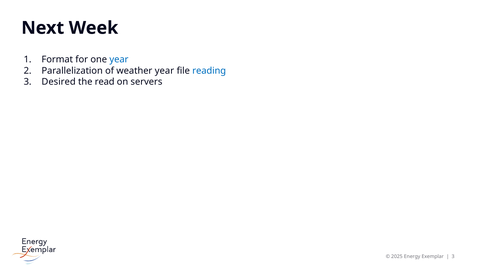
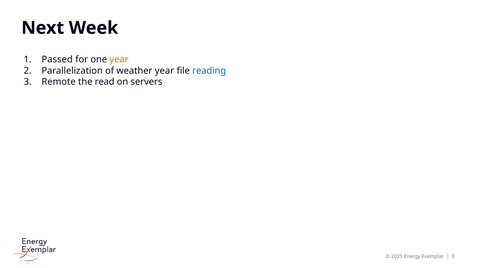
Format: Format -> Passed (57, 60)
year colour: blue -> orange (119, 60)
Desired: Desired -> Remote (59, 82)
